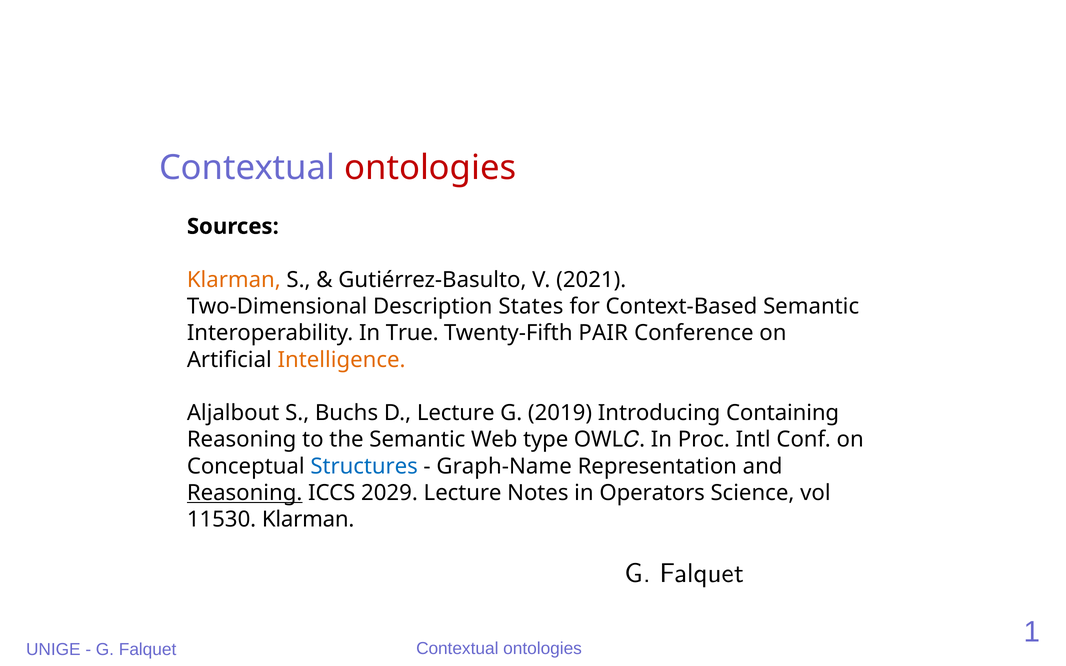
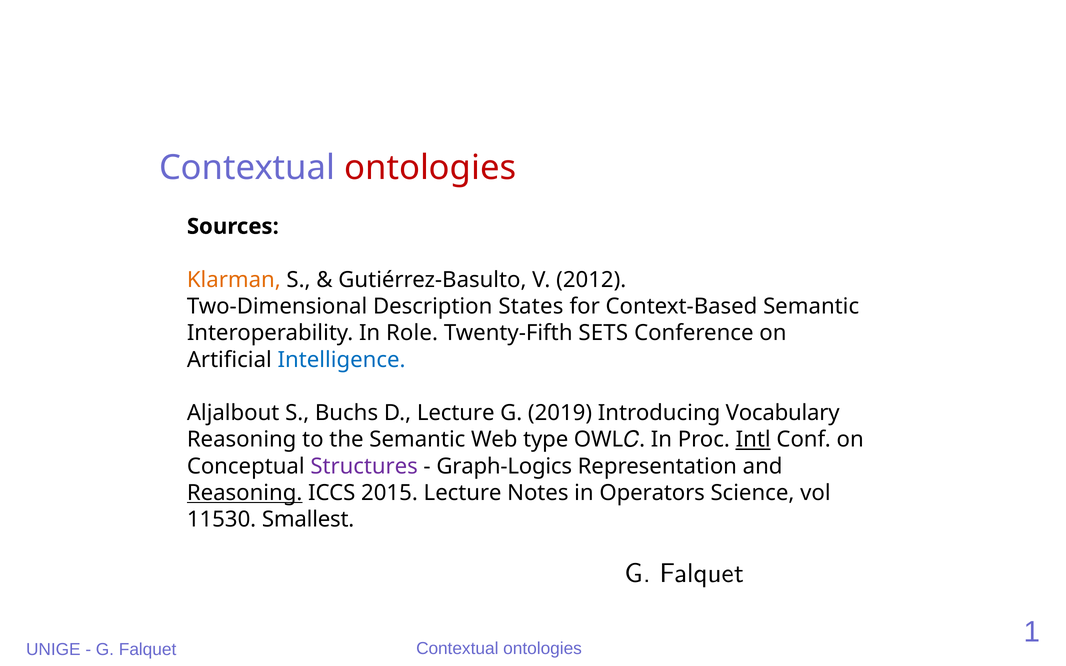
2021: 2021 -> 2012 (591, 280)
True: True -> Role (412, 333)
PAIR: PAIR -> SETS (603, 333)
Intelligence colour: orange -> blue (342, 360)
Containing: Containing -> Vocabulary (783, 413)
Intl underline: none -> present (753, 440)
Structures colour: blue -> purple (364, 466)
Graph-Name: Graph-Name -> Graph-Logics (504, 466)
2029: 2029 -> 2015 (389, 493)
11530 Klarman: Klarman -> Smallest (308, 520)
